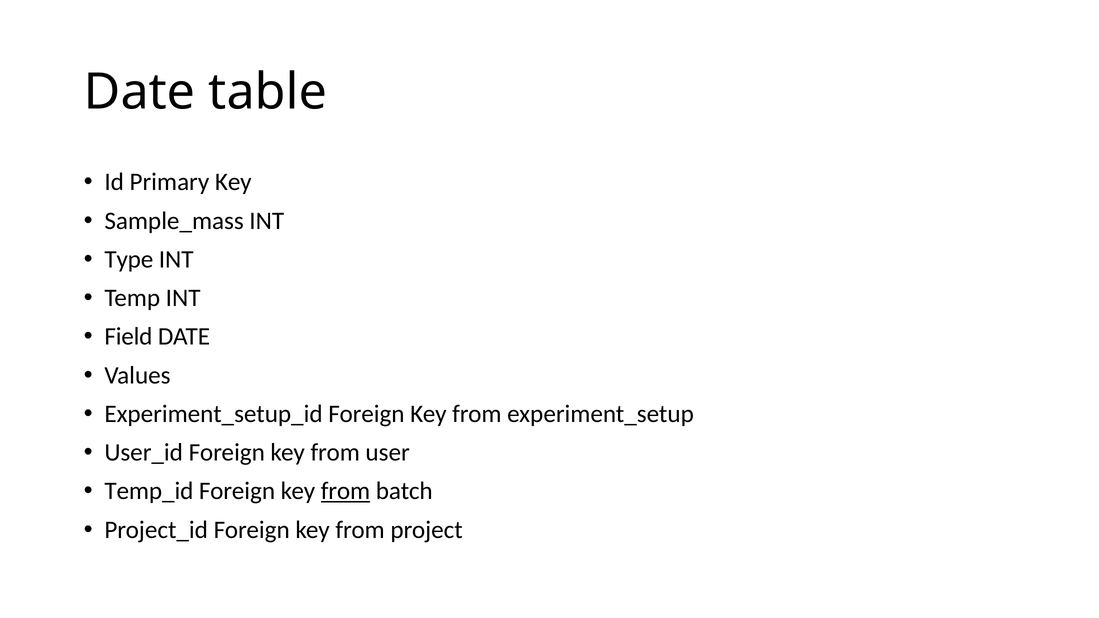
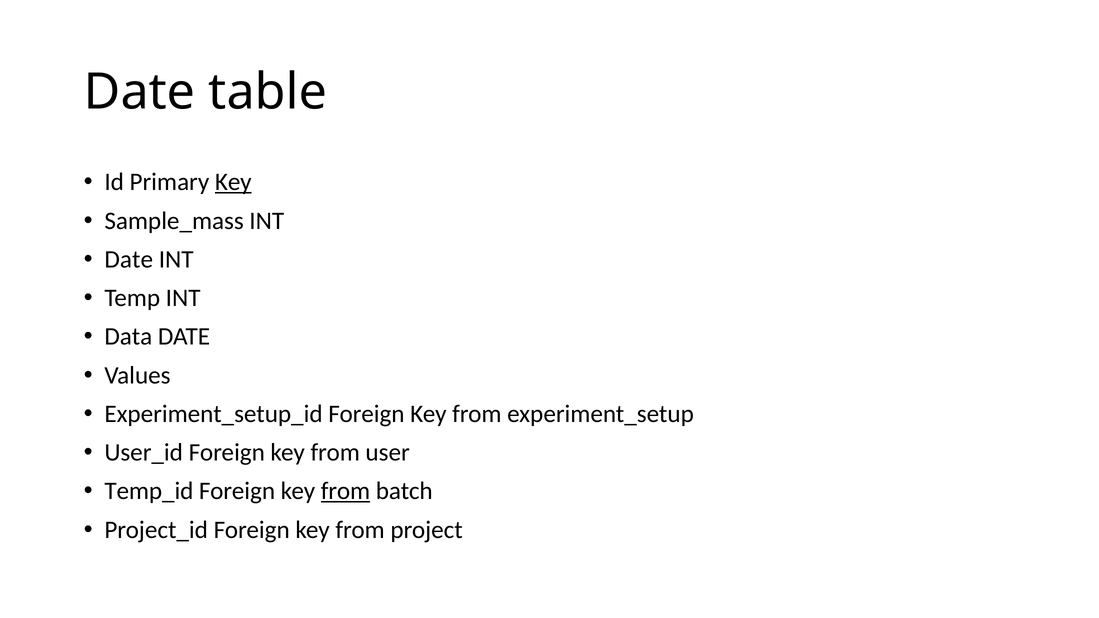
Key underline: none -> present (233, 182)
Type: Type -> Date (129, 259)
Field: Field -> Data (128, 337)
